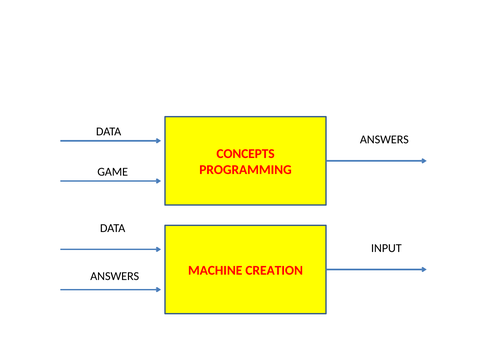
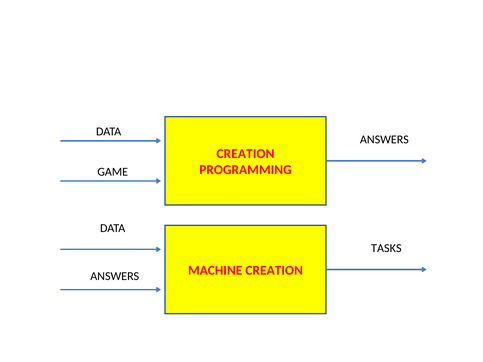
CONCEPTS: CONCEPTS -> CREATION (245, 154)
INPUT: INPUT -> TASKS (386, 248)
